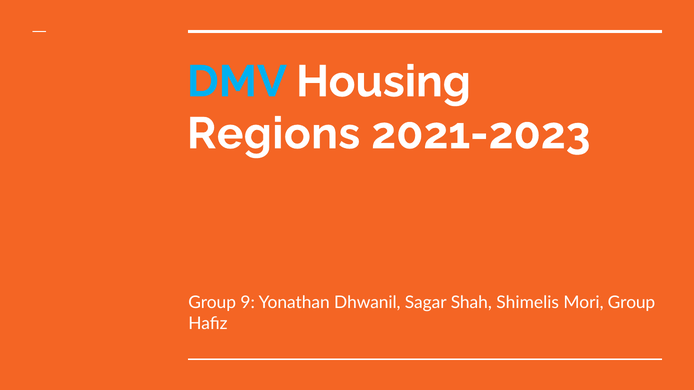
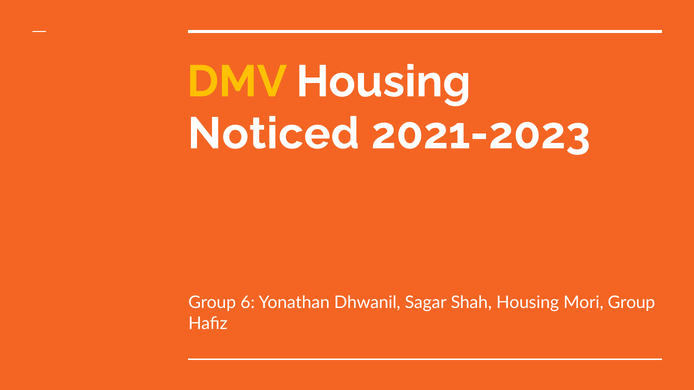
DMV colour: light blue -> yellow (237, 82)
Regions: Regions -> Noticed (274, 134)
9: 9 -> 6 (248, 303)
Shah Shimelis: Shimelis -> Housing (528, 303)
